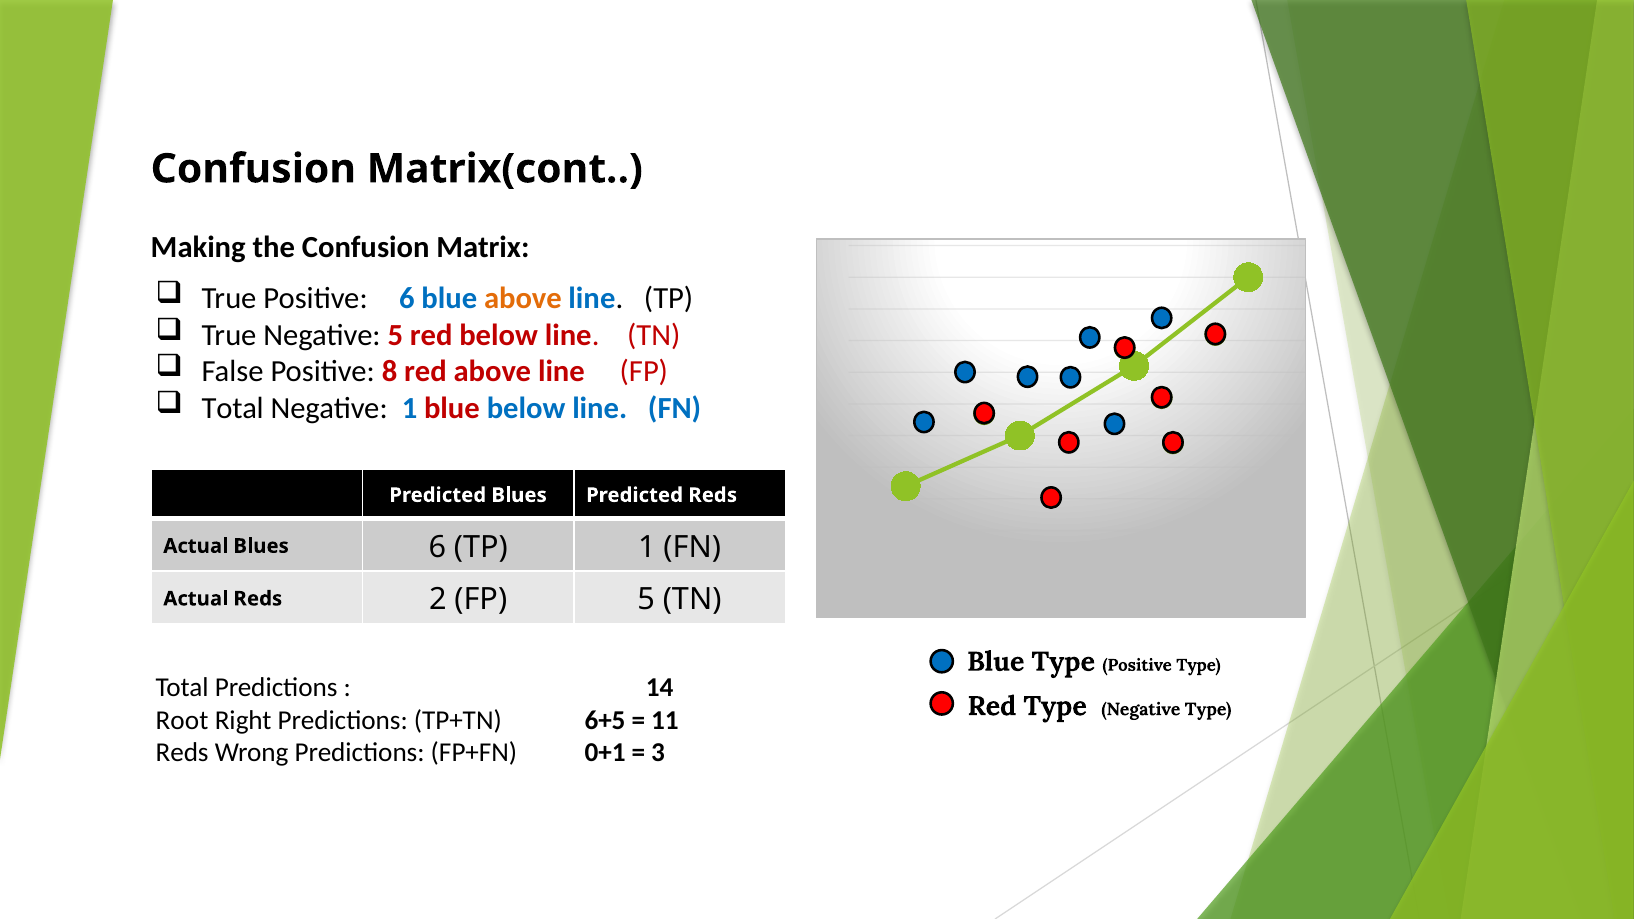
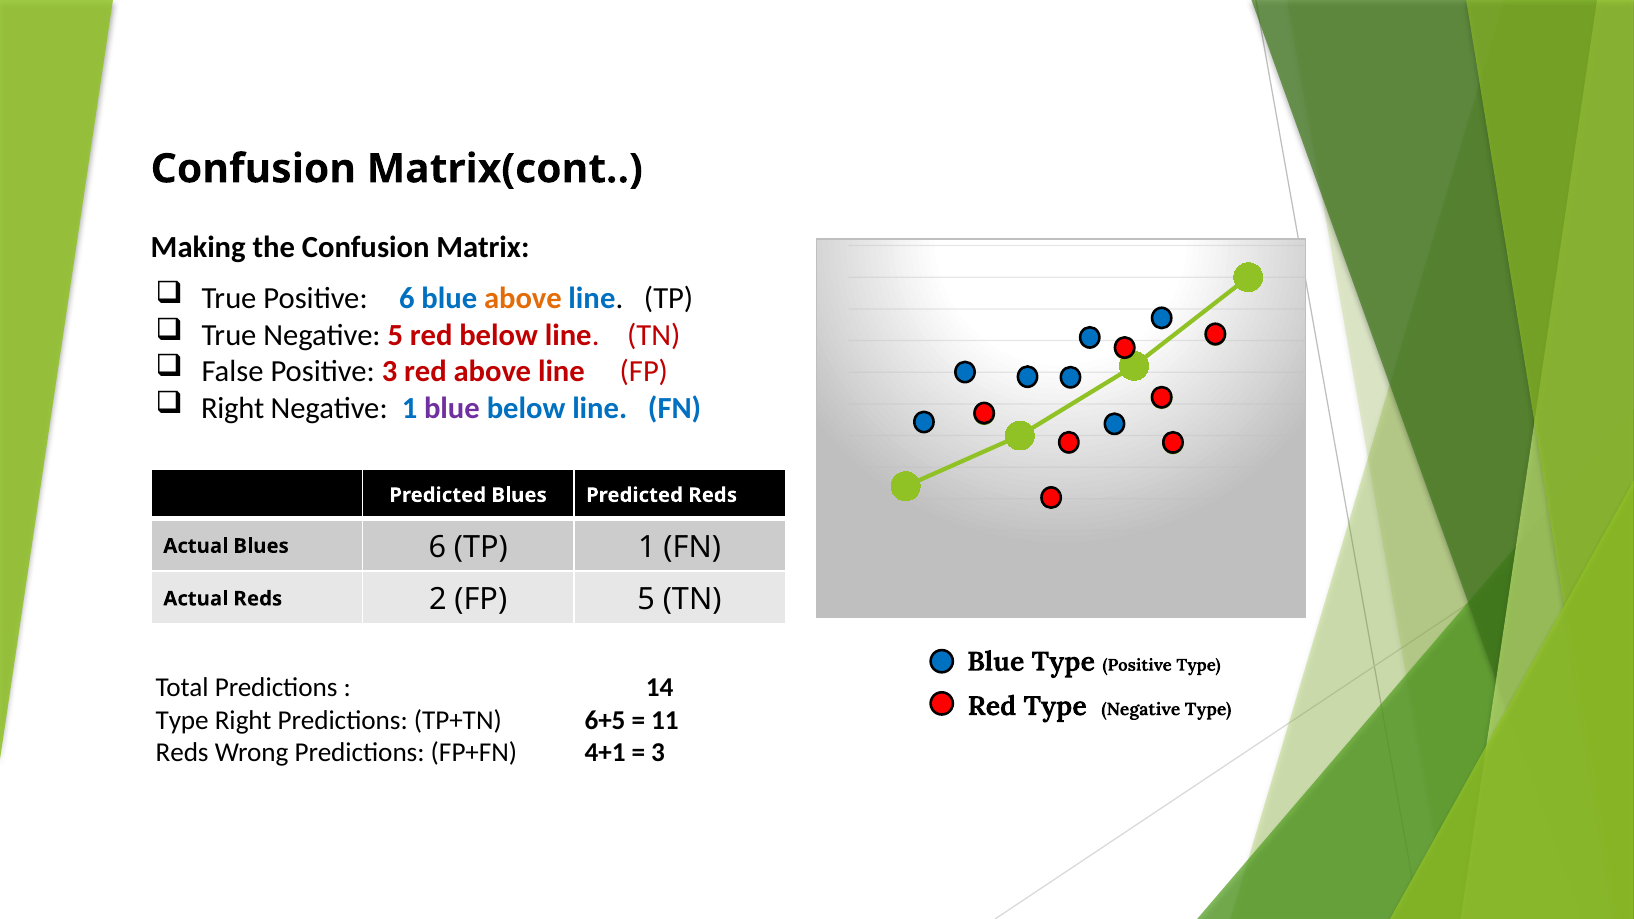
Positive 8: 8 -> 3 (390, 372)
Total: Total -> Right (233, 408)
blue colour: red -> purple (452, 408)
Root: Root -> Type (182, 720)
0+1: 0+1 -> 4+1 (605, 753)
